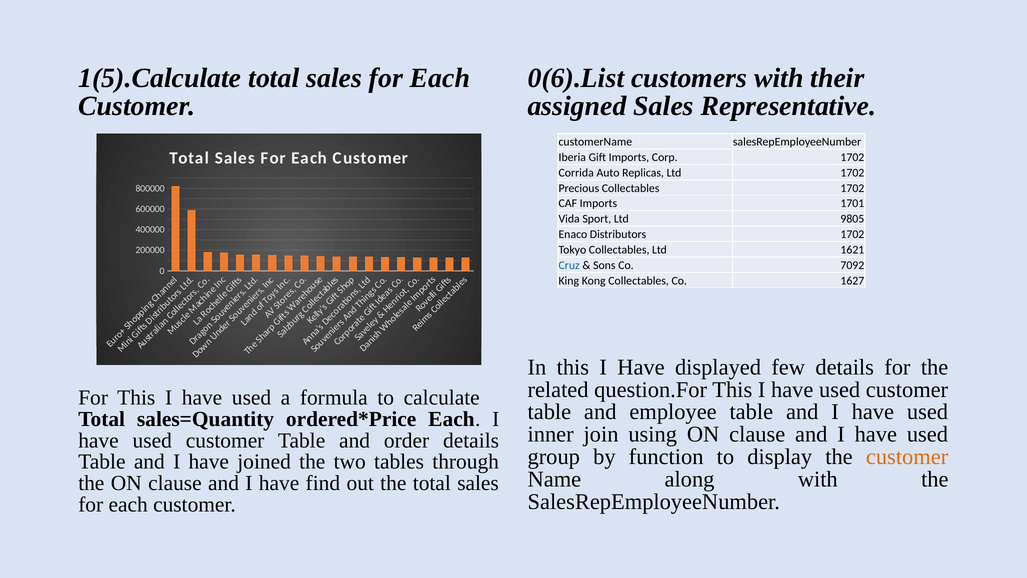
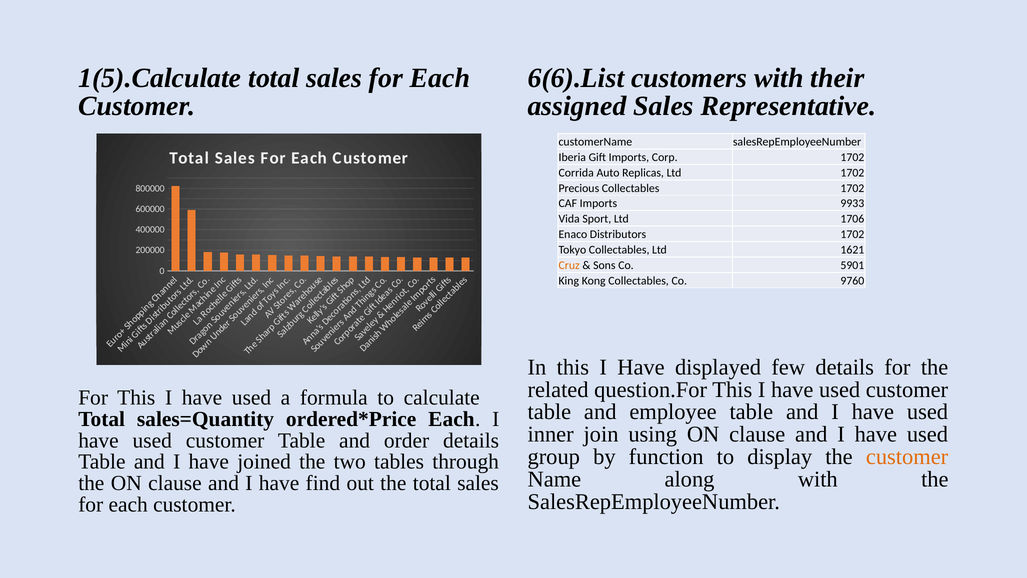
0(6).List: 0(6).List -> 6(6).List (576, 78)
1701: 1701 -> 9933 (852, 203)
9805: 9805 -> 1706 (852, 219)
Cruz colour: blue -> orange (569, 265)
7092: 7092 -> 5901 (852, 265)
1627: 1627 -> 9760 (852, 281)
